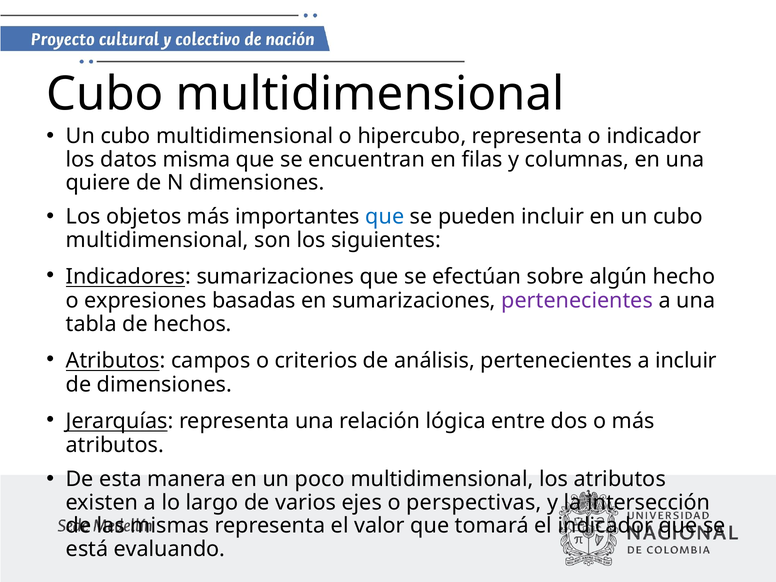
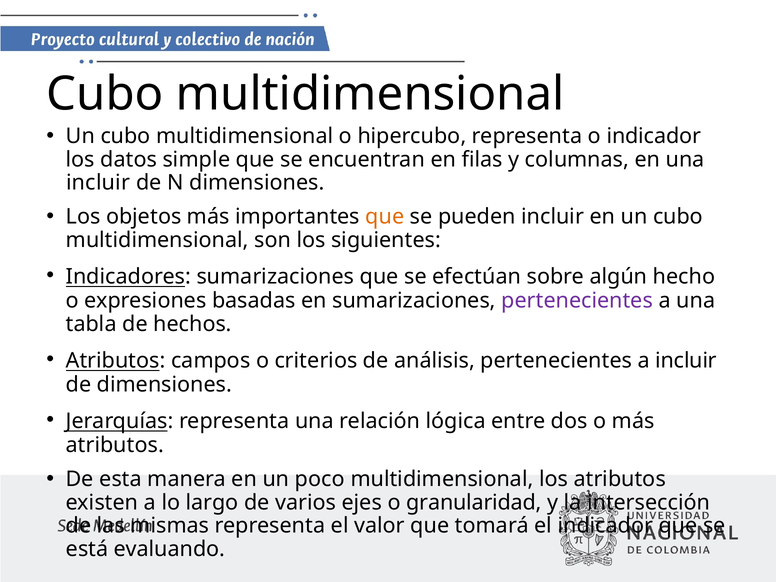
misma: misma -> simple (196, 159)
quiere: quiere -> incluir (98, 183)
que colour: blue -> orange (385, 217)
perspectivas: perspectivas -> granularidad (474, 503)
